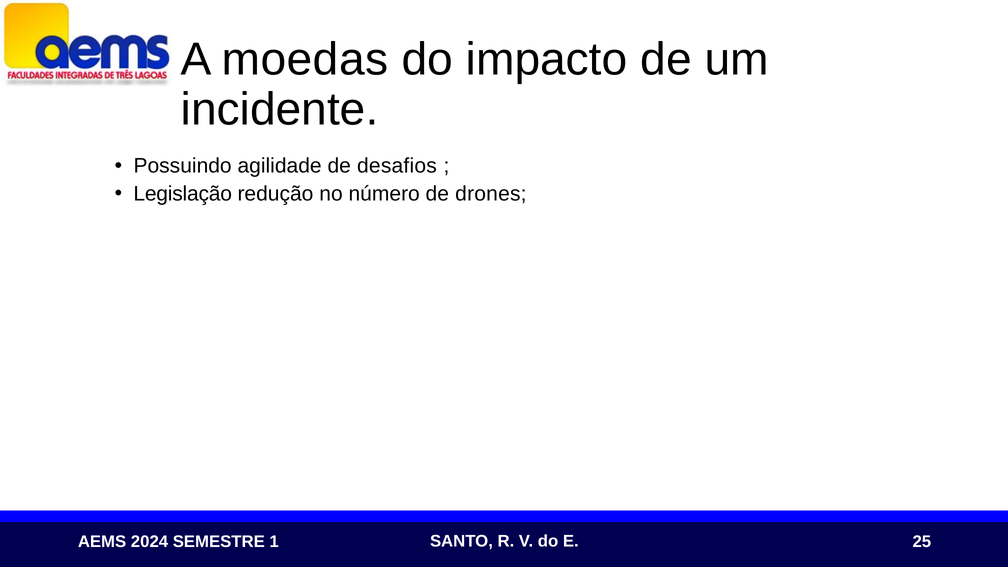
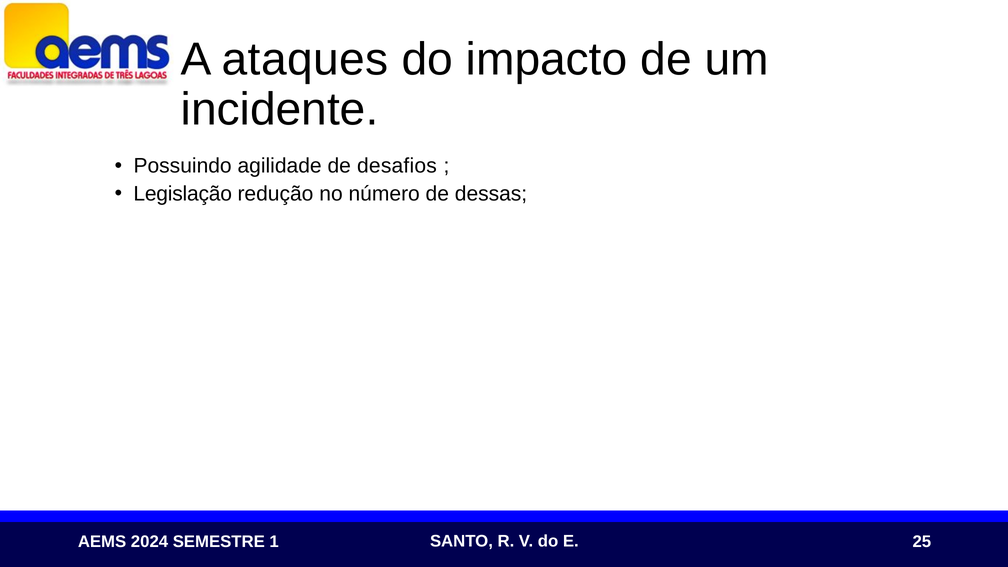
moedas: moedas -> ataques (305, 60)
drones: drones -> dessas (491, 194)
